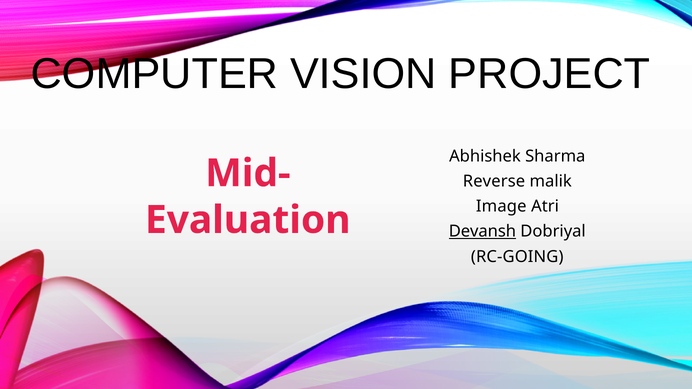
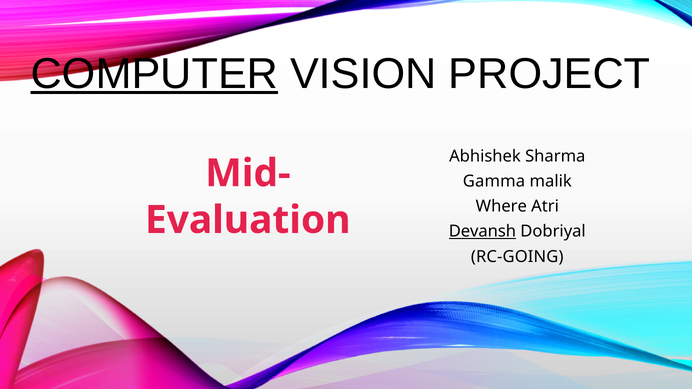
COMPUTER underline: none -> present (154, 74)
Reverse: Reverse -> Gamma (494, 181)
Image: Image -> Where (501, 207)
